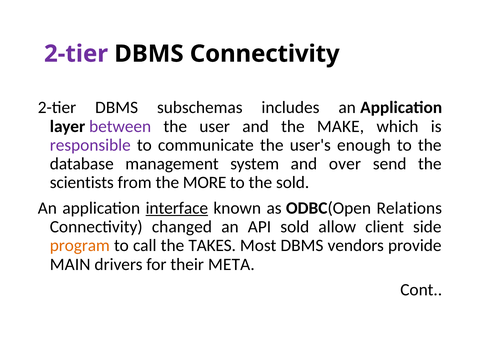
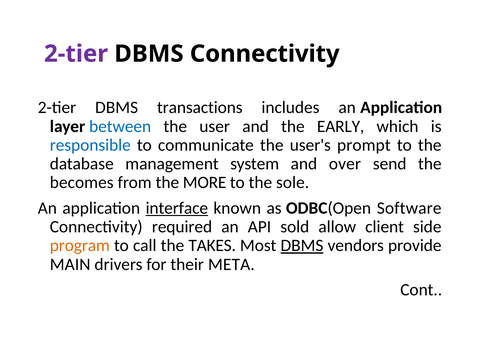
subschemas: subschemas -> transactions (200, 108)
between colour: purple -> blue (120, 126)
MAKE: MAKE -> EARLY (341, 126)
responsible colour: purple -> blue (90, 145)
enough: enough -> prompt (364, 145)
scientists: scientists -> becomes (82, 183)
the sold: sold -> sole (293, 183)
Relations: Relations -> Software (409, 208)
changed: changed -> required (182, 227)
DBMS underline: none -> present (302, 246)
